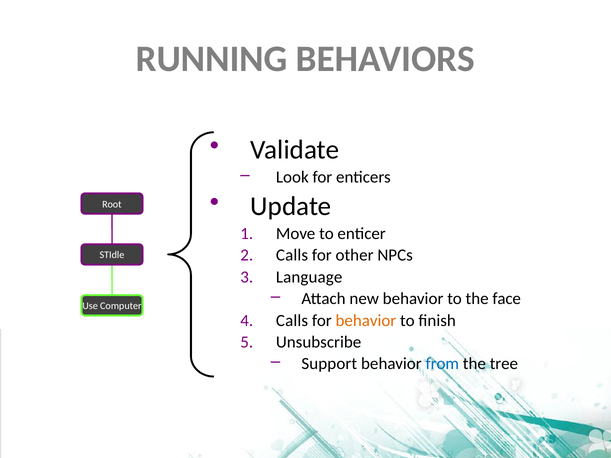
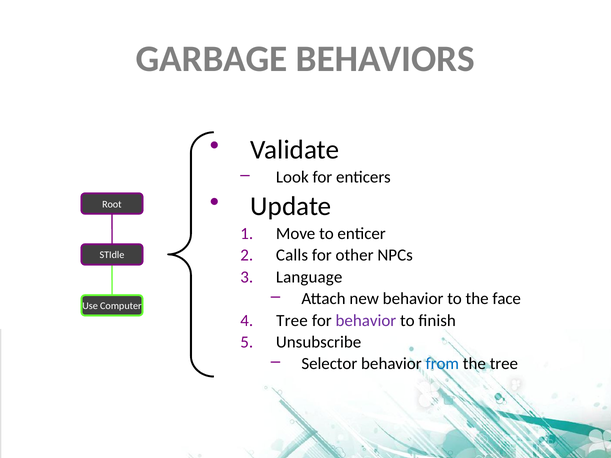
RUNNING: RUNNING -> GARBAGE (212, 59)
Calls: Calls -> Tree (292, 321)
behavior colour: orange -> purple (366, 321)
Support: Support -> Selector (329, 364)
